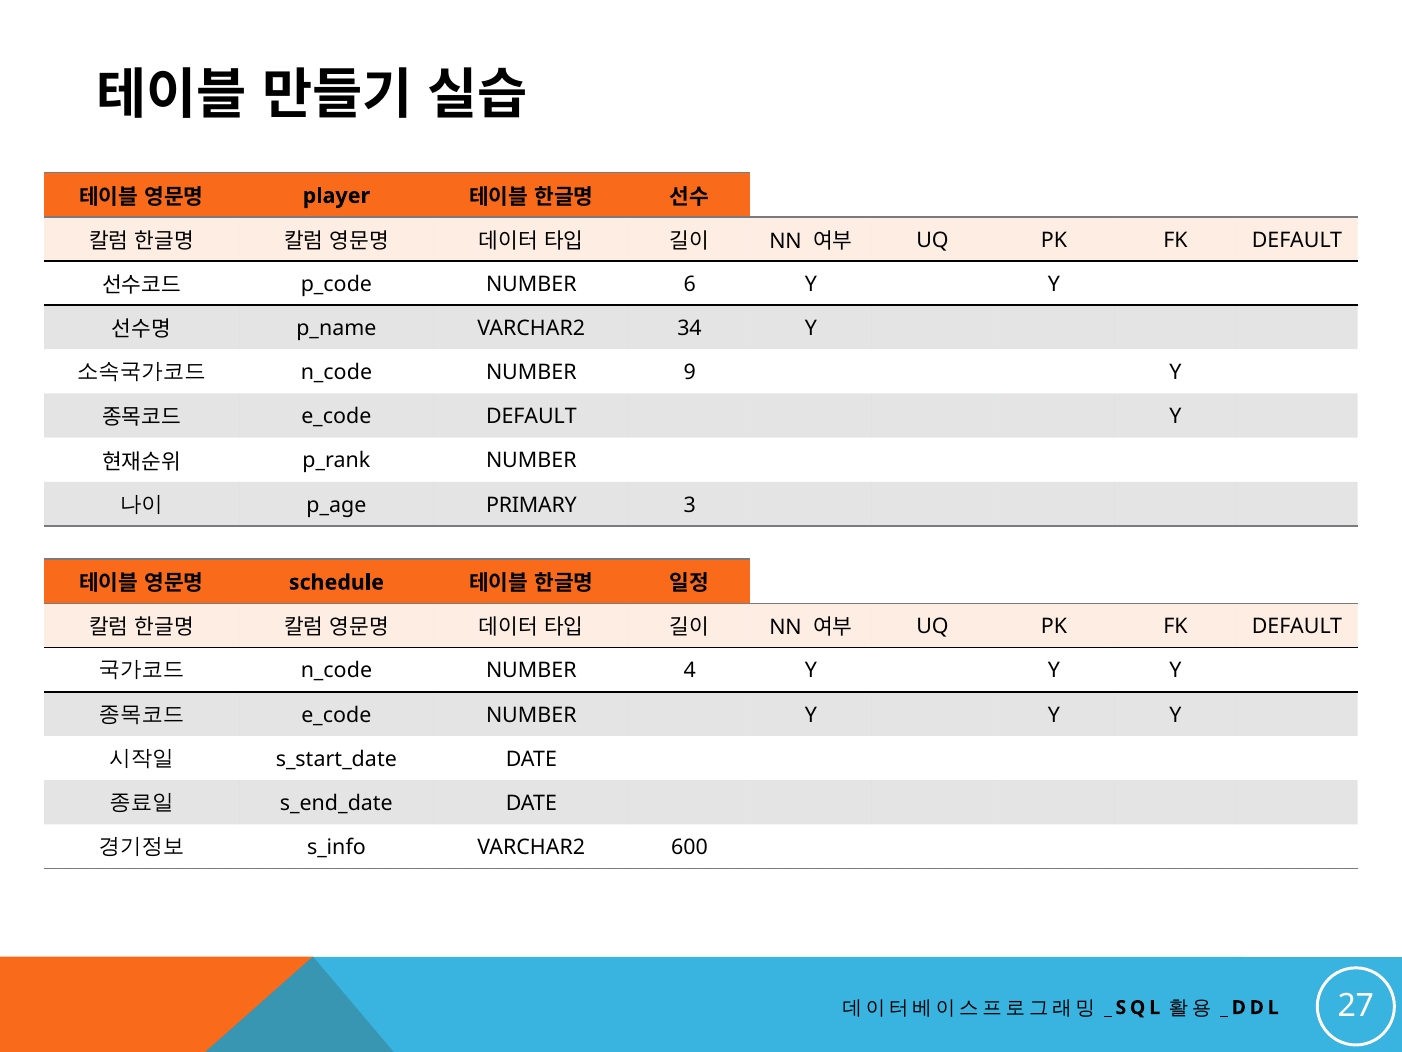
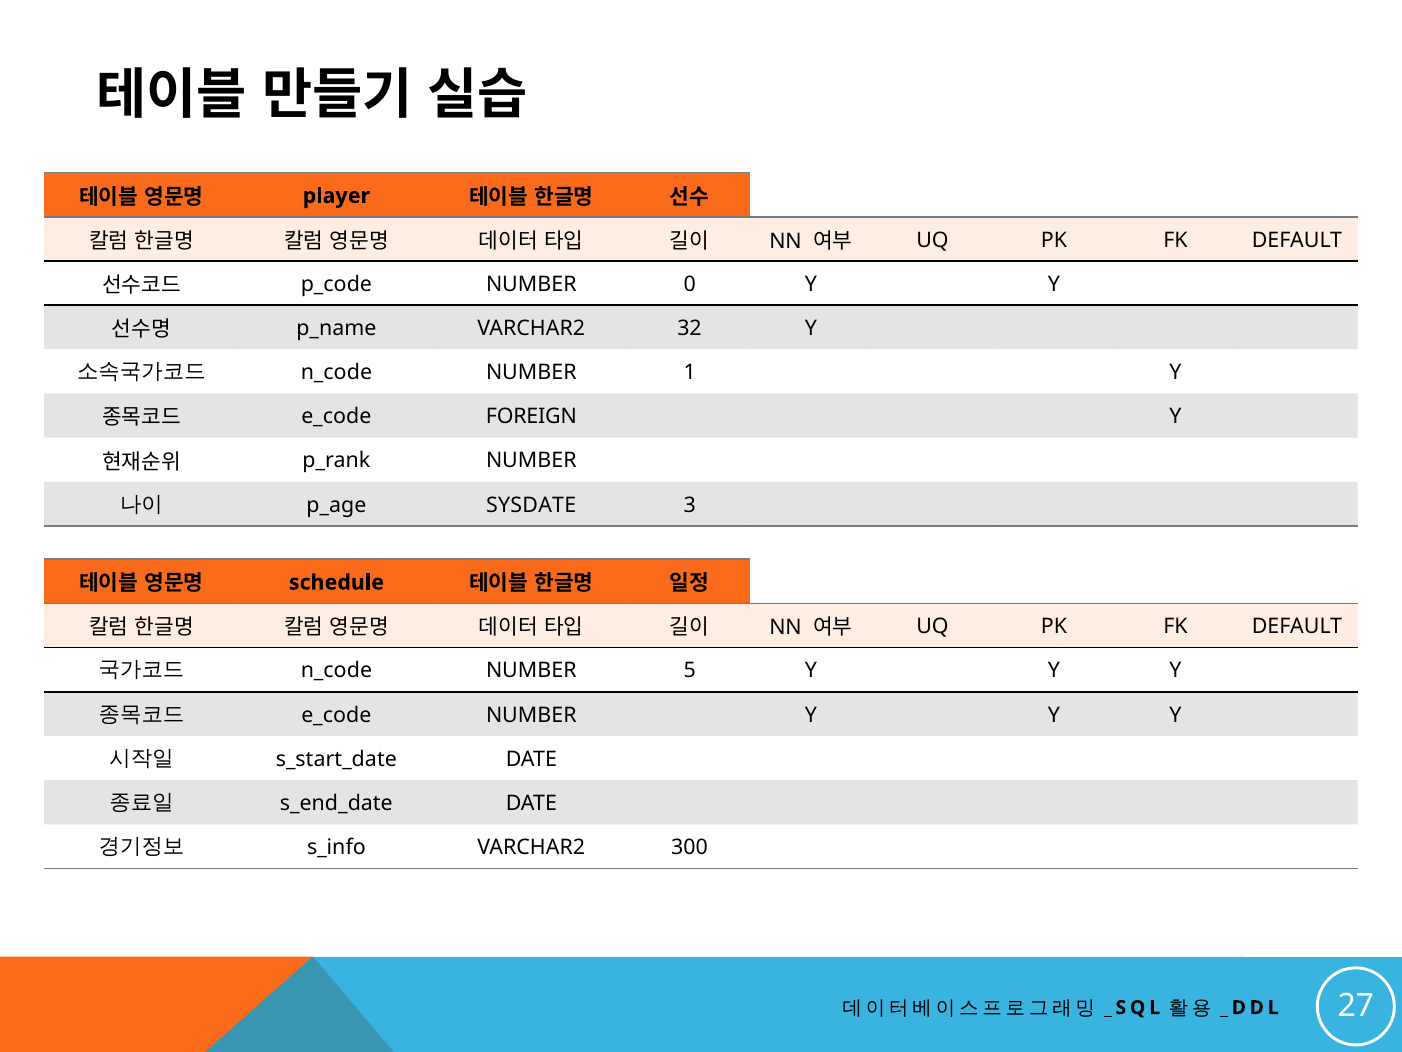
6: 6 -> 0 (690, 284)
34: 34 -> 32 (689, 328)
9: 9 -> 1 (690, 372)
DEFAULT: DEFAULT -> FOREIGN (531, 417)
PRIMARY: PRIMARY -> SYSDATE (531, 505)
4: 4 -> 5 (690, 671)
600: 600 -> 300 (690, 847)
